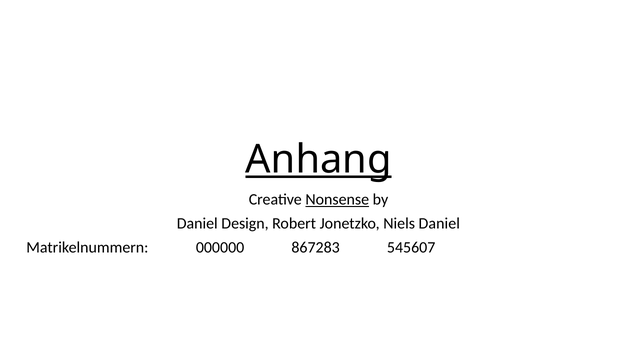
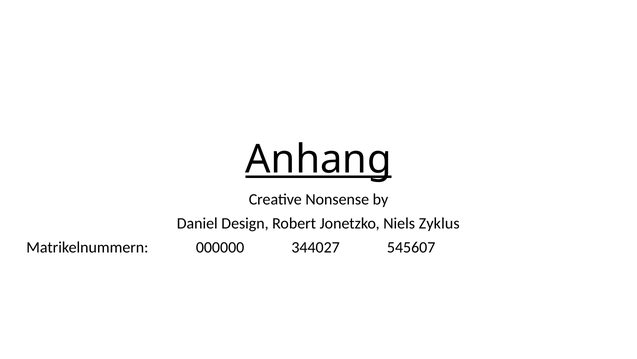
Nonsense underline: present -> none (337, 199)
Niels Daniel: Daniel -> Zyklus (439, 223)
867283: 867283 -> 344027 (316, 247)
